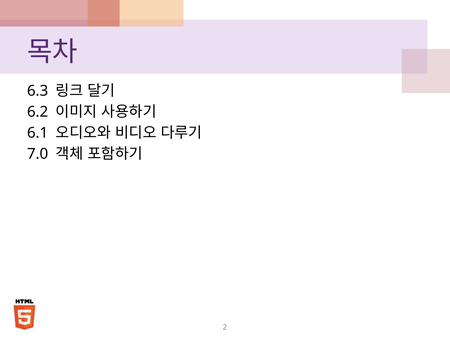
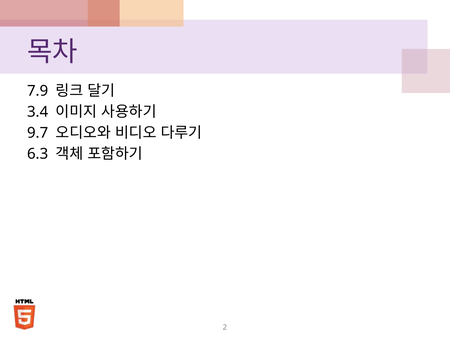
6.3: 6.3 -> 7.9 (38, 91)
6.2: 6.2 -> 3.4 (38, 112)
6.1: 6.1 -> 9.7 (38, 133)
7.0: 7.0 -> 6.3 (38, 154)
